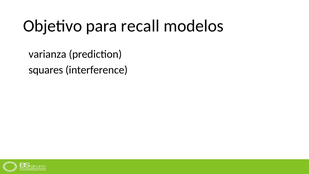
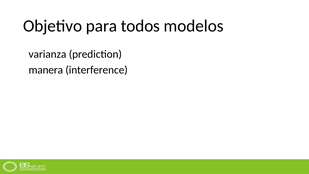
recall: recall -> todos (140, 26)
squares: squares -> manera (46, 70)
